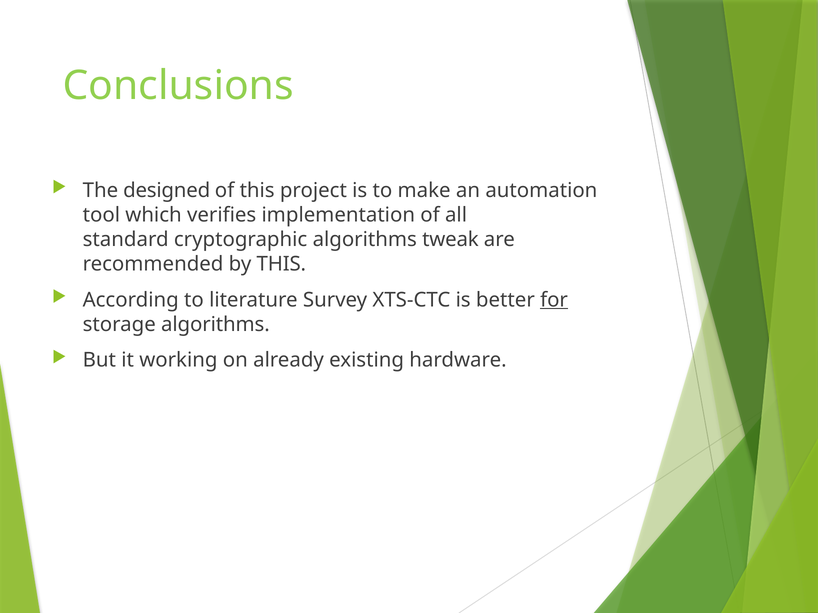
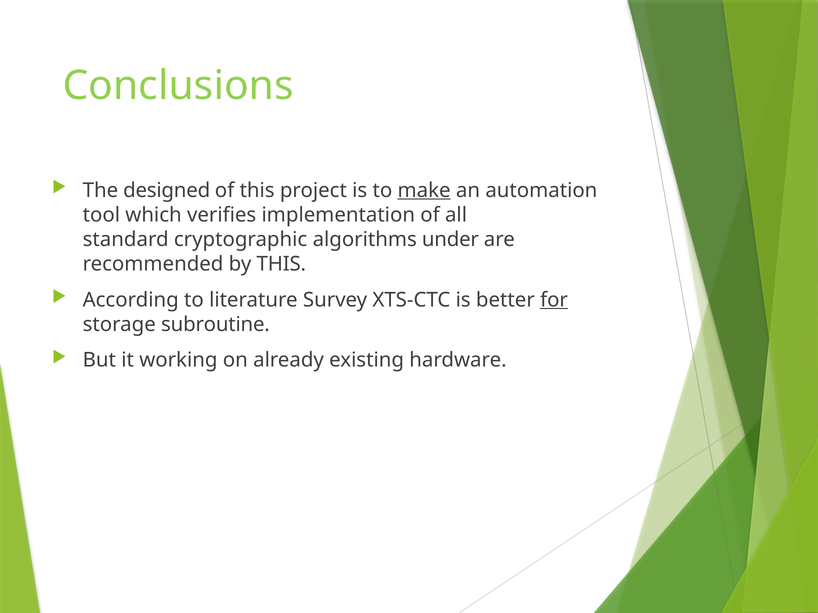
make underline: none -> present (424, 190)
tweak: tweak -> under (450, 240)
storage algorithms: algorithms -> subroutine (215, 325)
